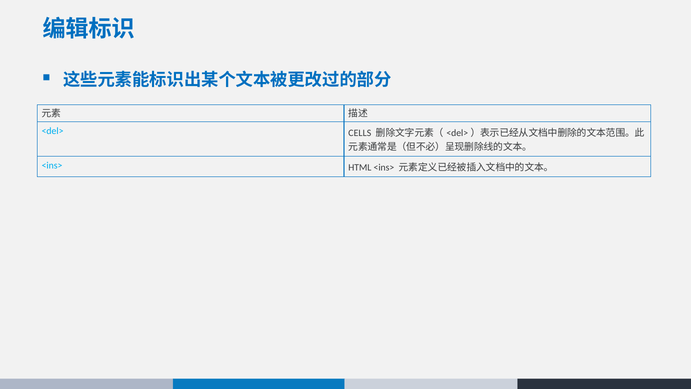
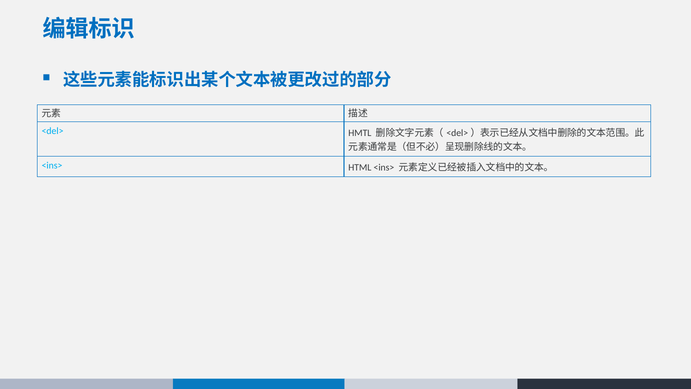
CELLS: CELLS -> HMTL (360, 133)
